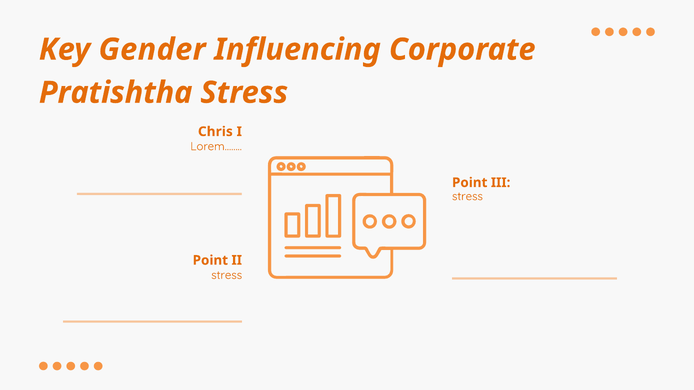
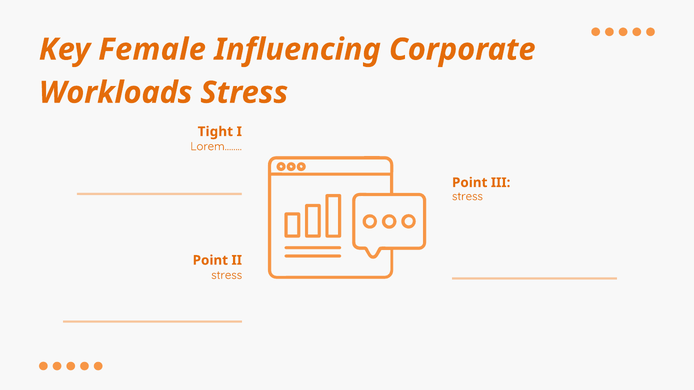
Gender: Gender -> Female (152, 50)
Pratishtha: Pratishtha -> Workloads (116, 93)
Chris: Chris -> Tight (215, 132)
